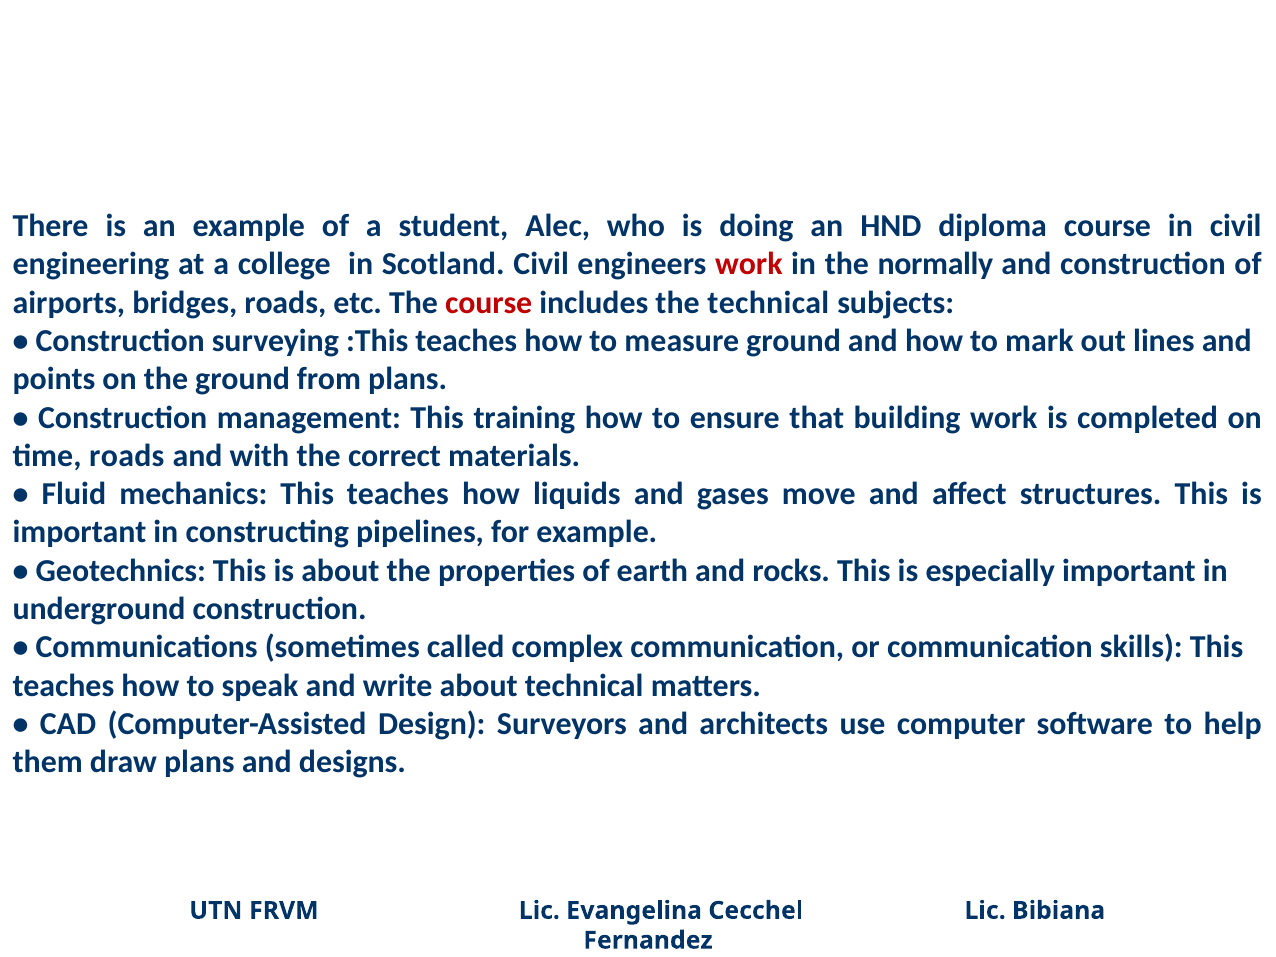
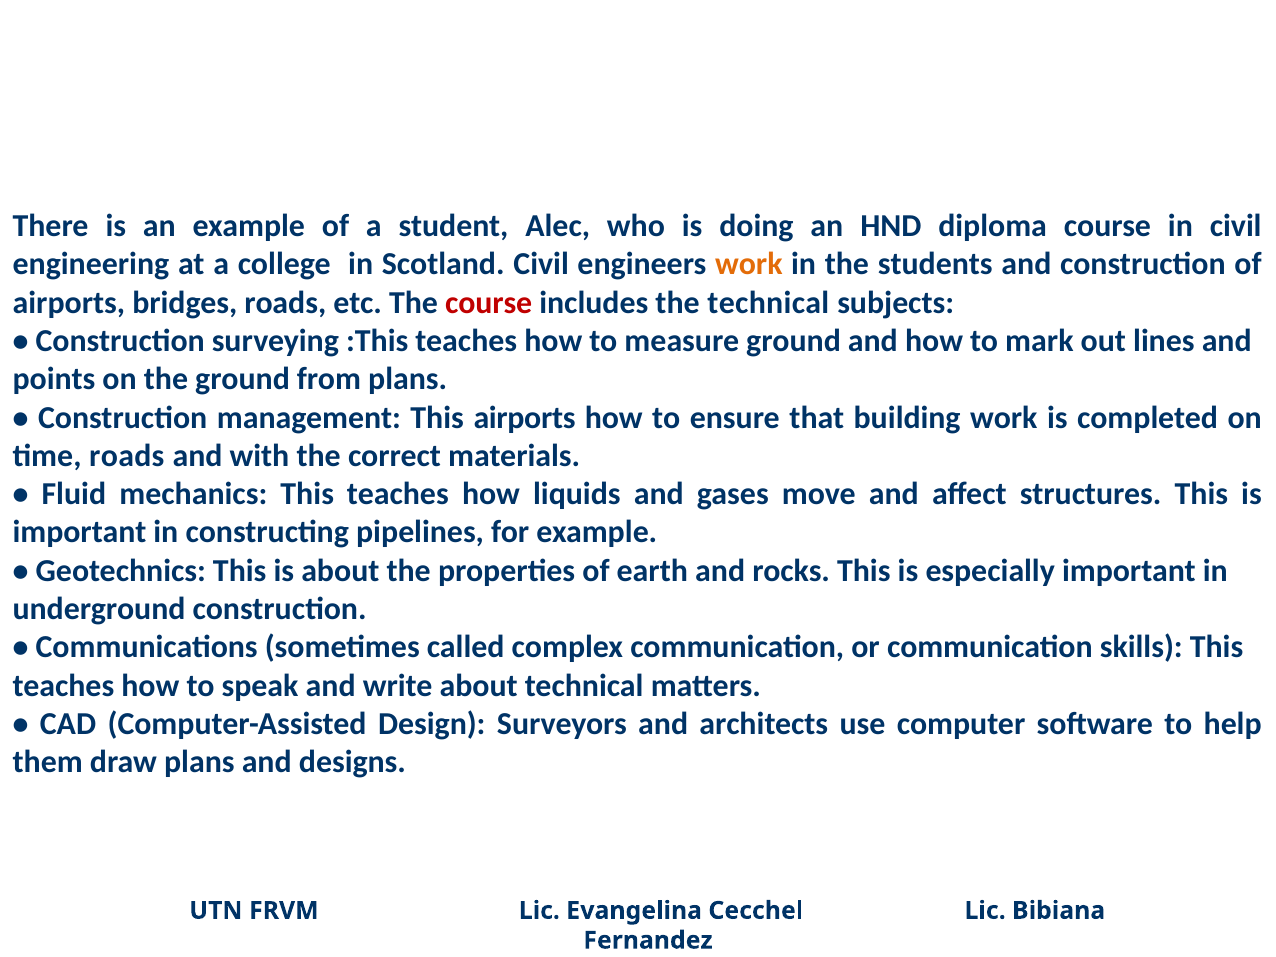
work colour: red -> orange (749, 264)
normally: normally -> students (935, 264)
This training: training -> airports (525, 418)
